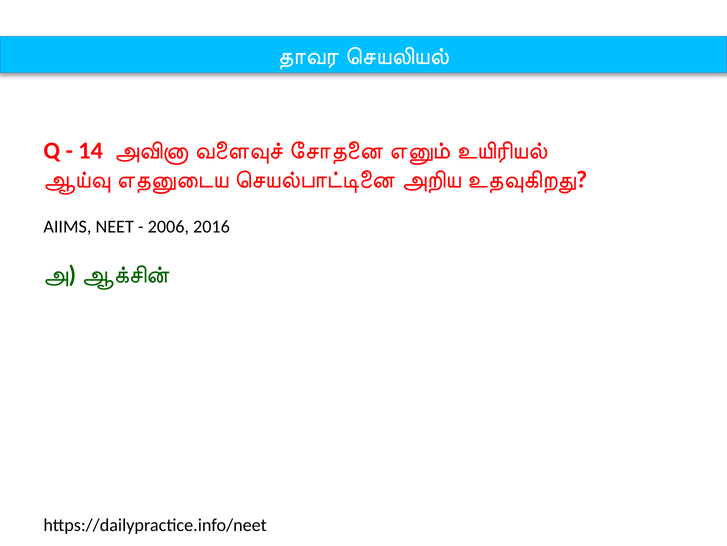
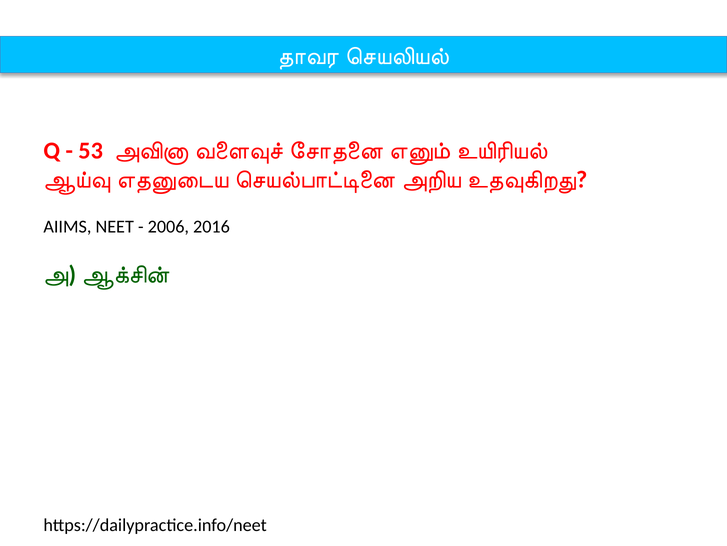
14: 14 -> 53 (91, 151)
